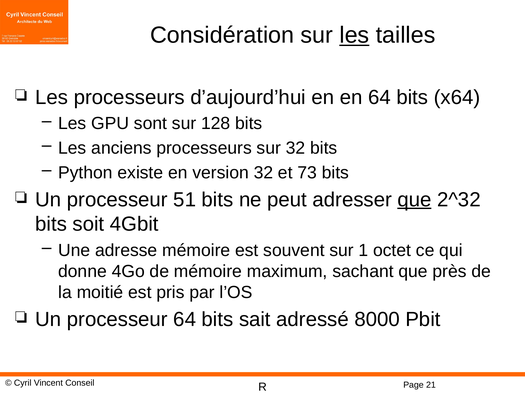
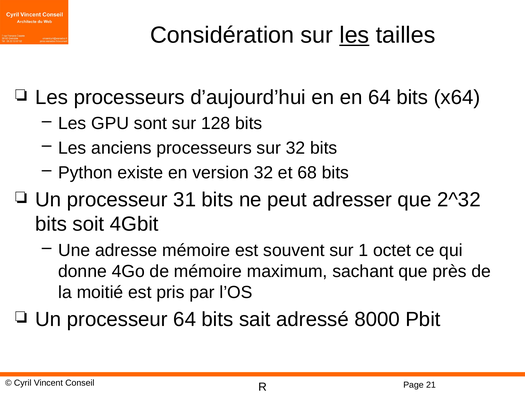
73: 73 -> 68 (307, 172)
51: 51 -> 31 (185, 199)
que underline: present -> none (414, 199)
